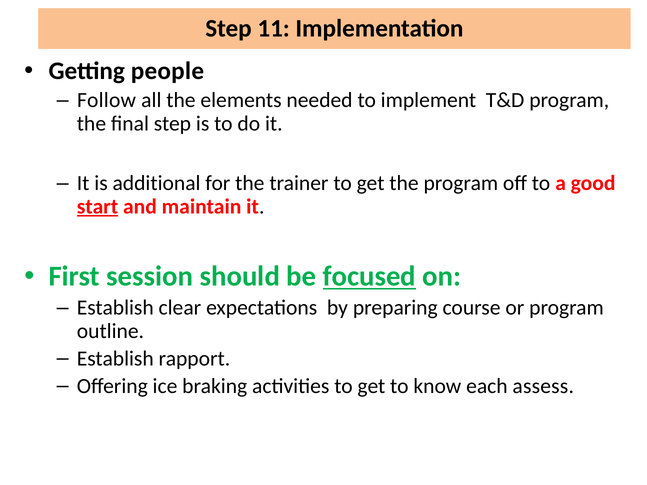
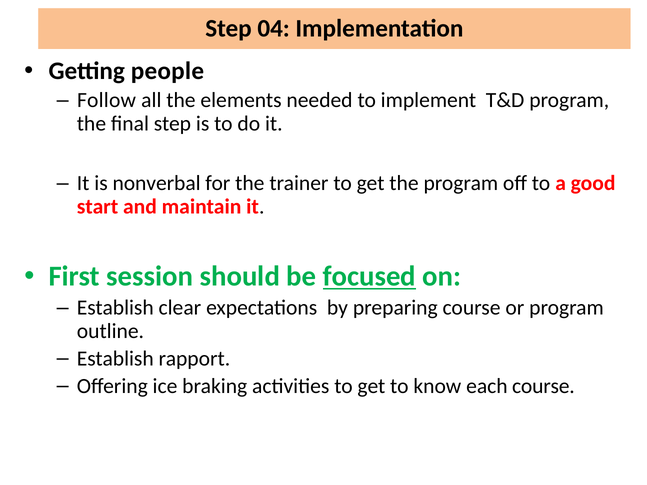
11: 11 -> 04 (274, 28)
additional: additional -> nonverbal (157, 183)
start underline: present -> none (98, 207)
each assess: assess -> course (543, 386)
